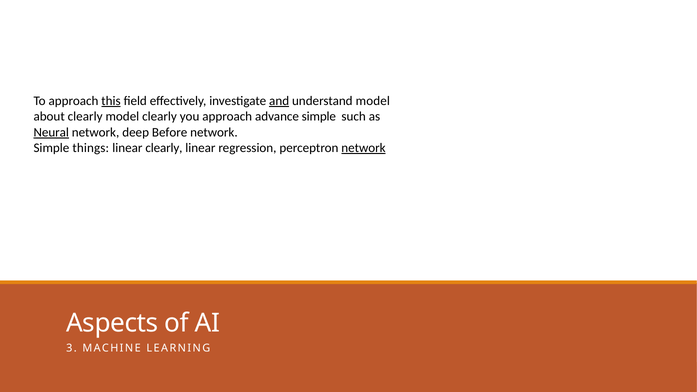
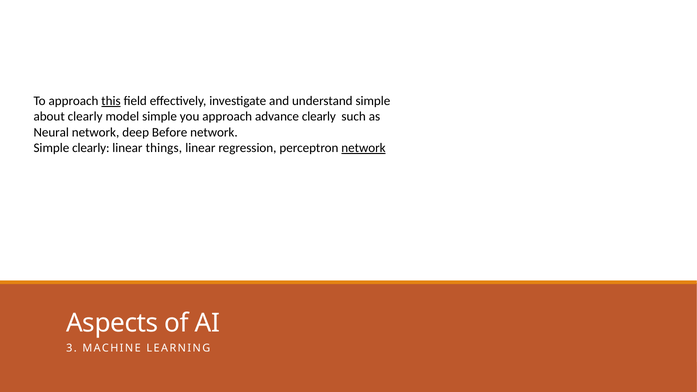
and underline: present -> none (279, 101)
understand model: model -> simple (373, 101)
model clearly: clearly -> simple (160, 117)
advance simple: simple -> clearly (319, 117)
Neural underline: present -> none (51, 132)
Simple things: things -> clearly (91, 148)
linear clearly: clearly -> things (164, 148)
